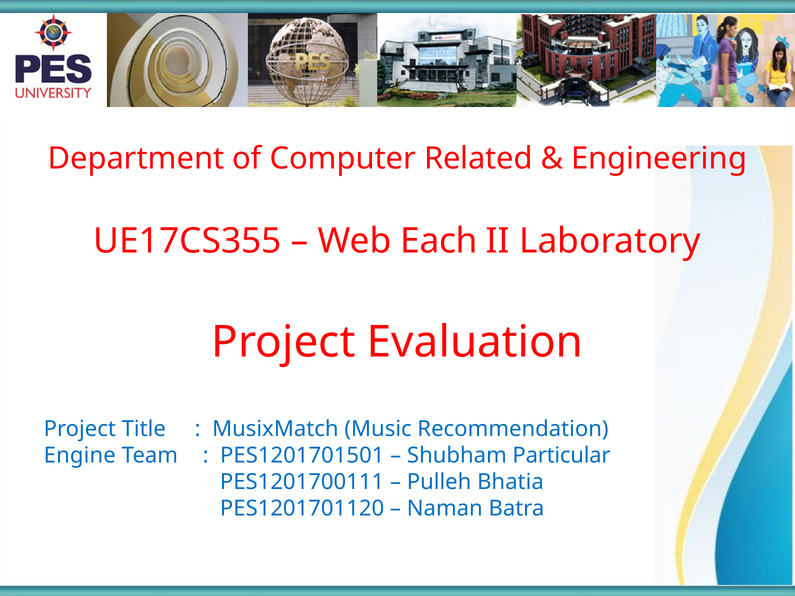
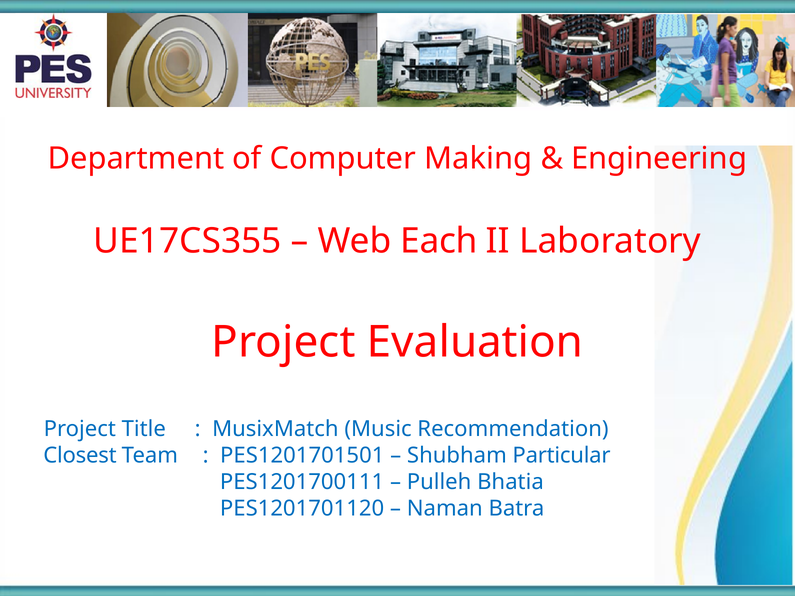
Related: Related -> Making (478, 159)
Engine: Engine -> Closest (80, 456)
